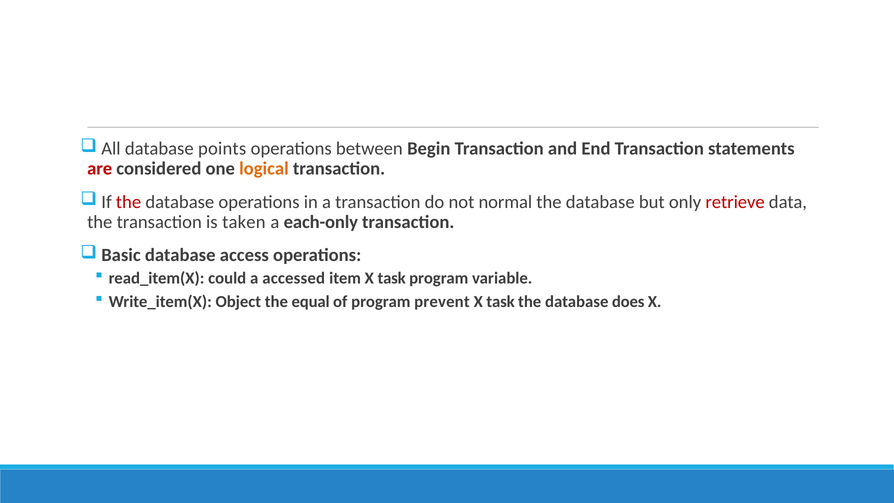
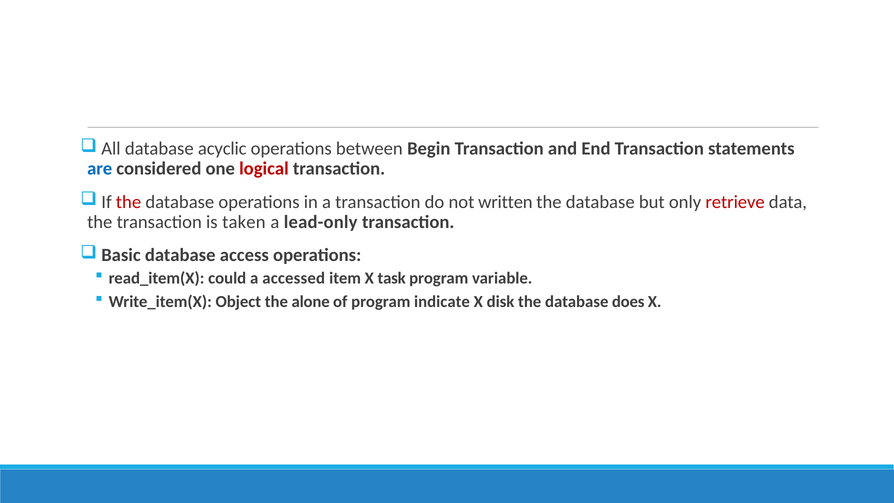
points: points -> acyclic (222, 149)
are colour: red -> blue (100, 169)
logical colour: orange -> red (264, 169)
normal: normal -> written (505, 202)
each-only: each-only -> lead-only (321, 222)
equal: equal -> alone (311, 302)
prevent: prevent -> indicate (442, 302)
task: task -> disk (501, 302)
